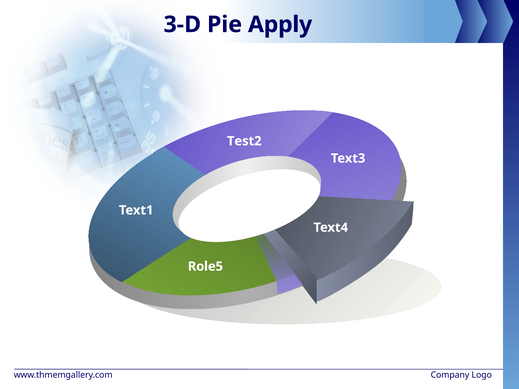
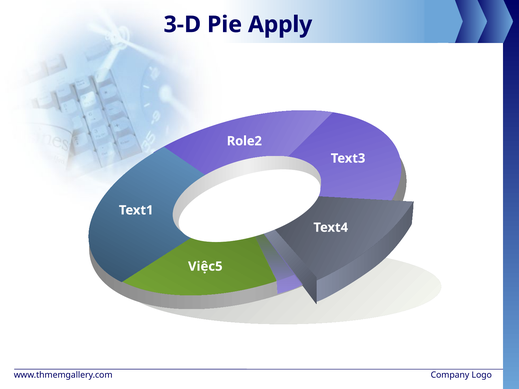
Test2: Test2 -> Role2 (244, 141)
Role5: Role5 -> Việc5 (205, 267)
